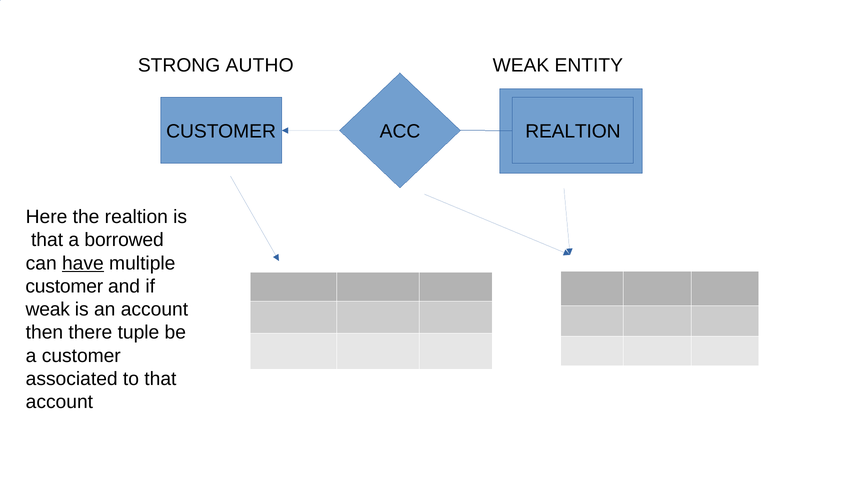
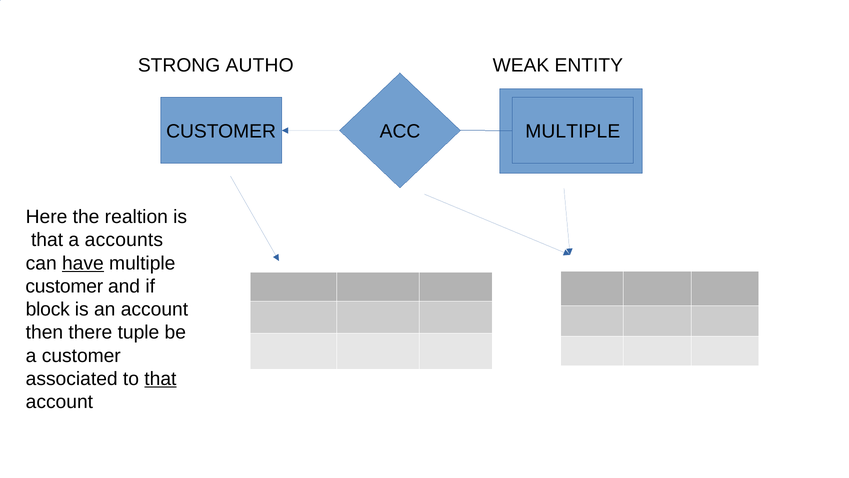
CUSTOMER REALTION: REALTION -> MULTIPLE (573, 132)
borrowed: borrowed -> accounts (124, 240)
weak: weak -> block (48, 309)
that underline: none -> present (160, 378)
